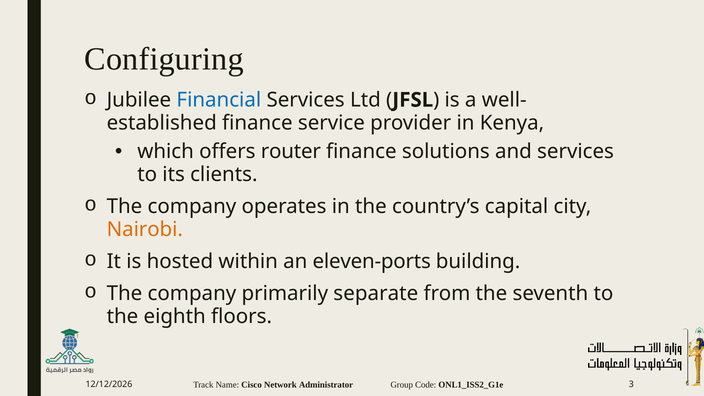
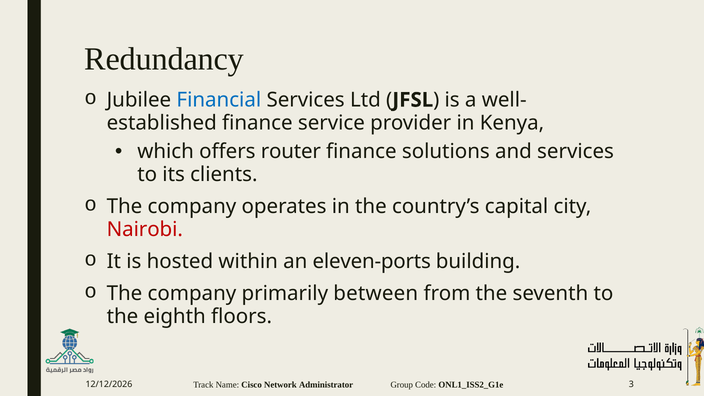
Configuring: Configuring -> Redundancy (164, 59)
Nairobi colour: orange -> red (145, 229)
separate: separate -> between (376, 293)
